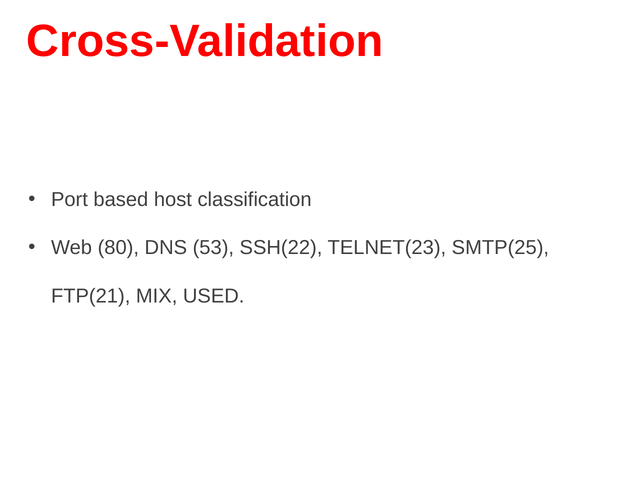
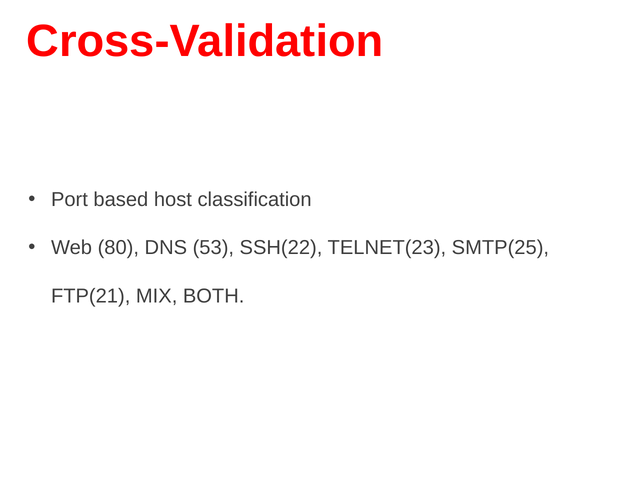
USED: USED -> BOTH (214, 296)
